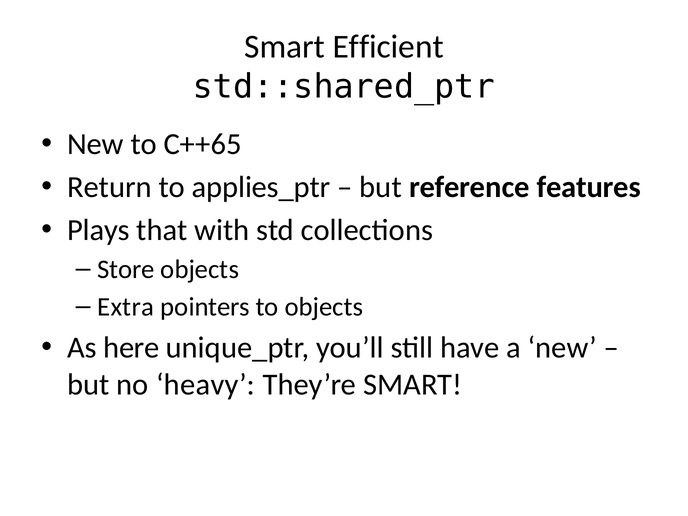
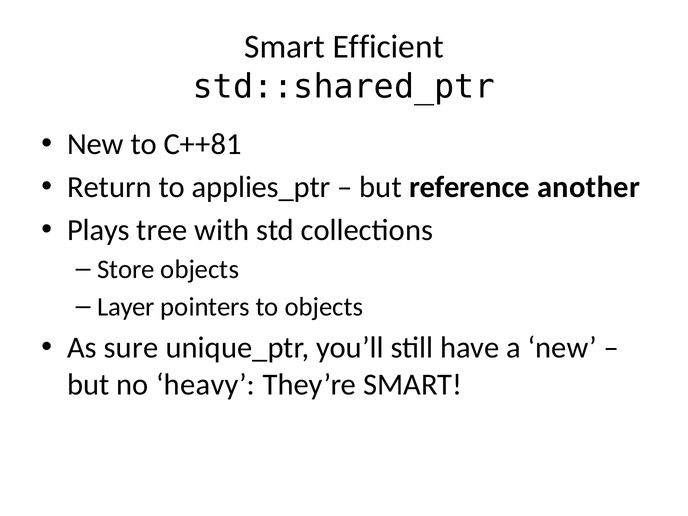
C++65: C++65 -> C++81 (203, 144)
features: features -> another (588, 187)
that: that -> tree (162, 230)
Extra: Extra -> Layer (126, 307)
here: here -> sure (131, 348)
